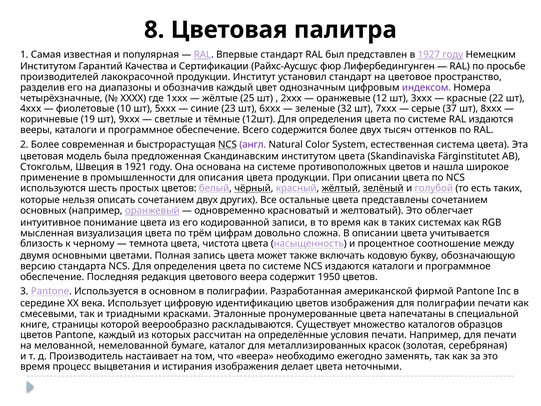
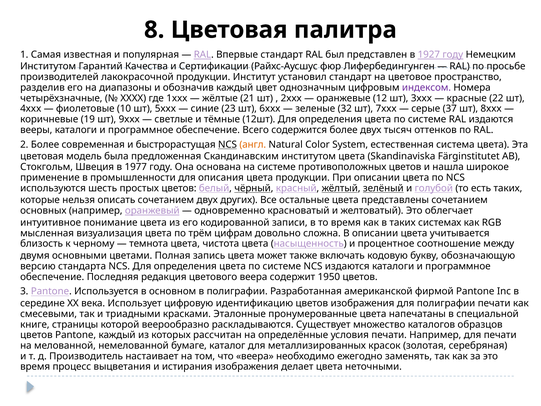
25: 25 -> 21 (247, 98)
англ colour: purple -> orange (253, 144)
1921: 1921 -> 1977 (136, 167)
